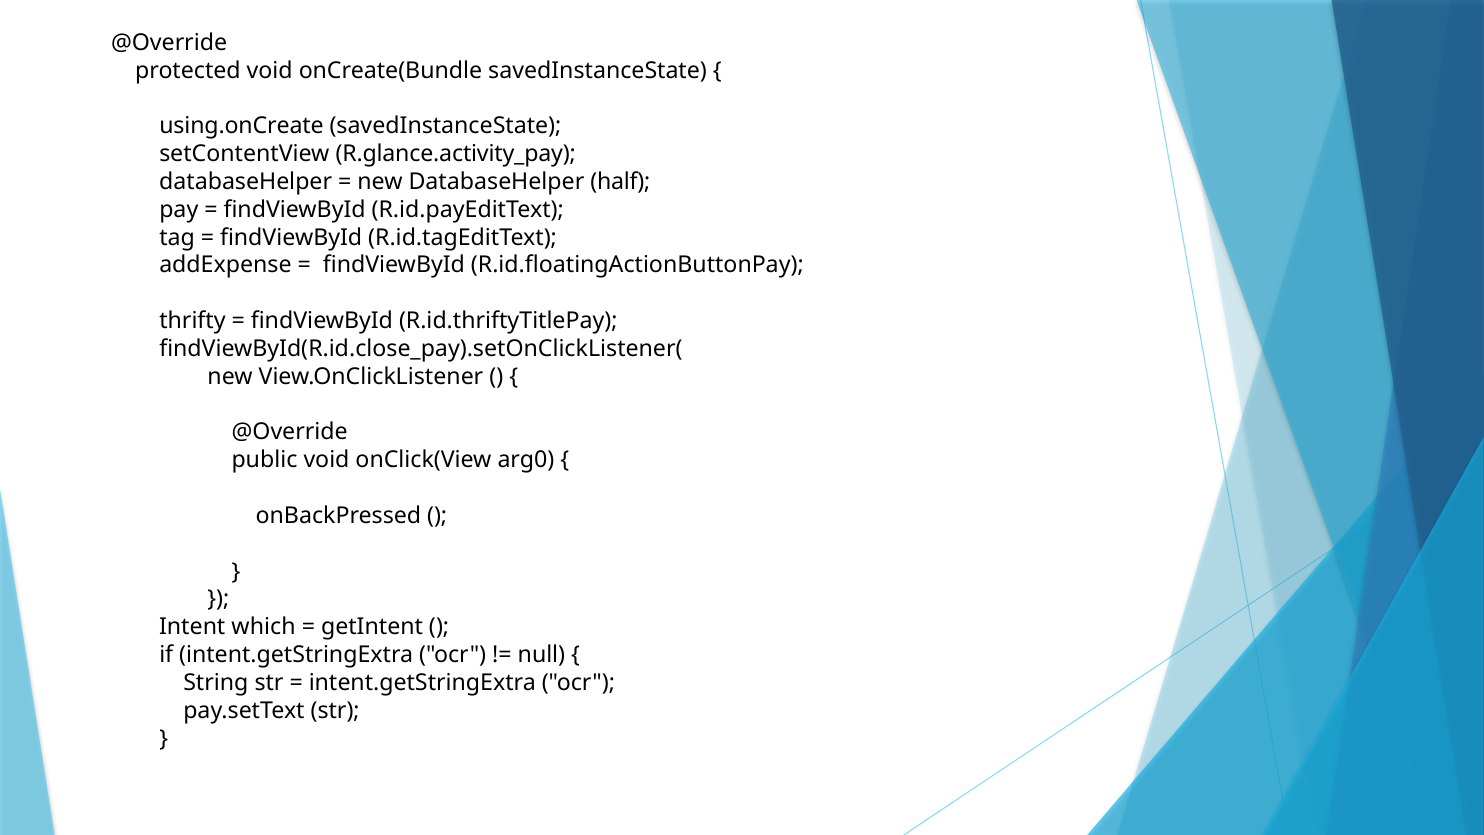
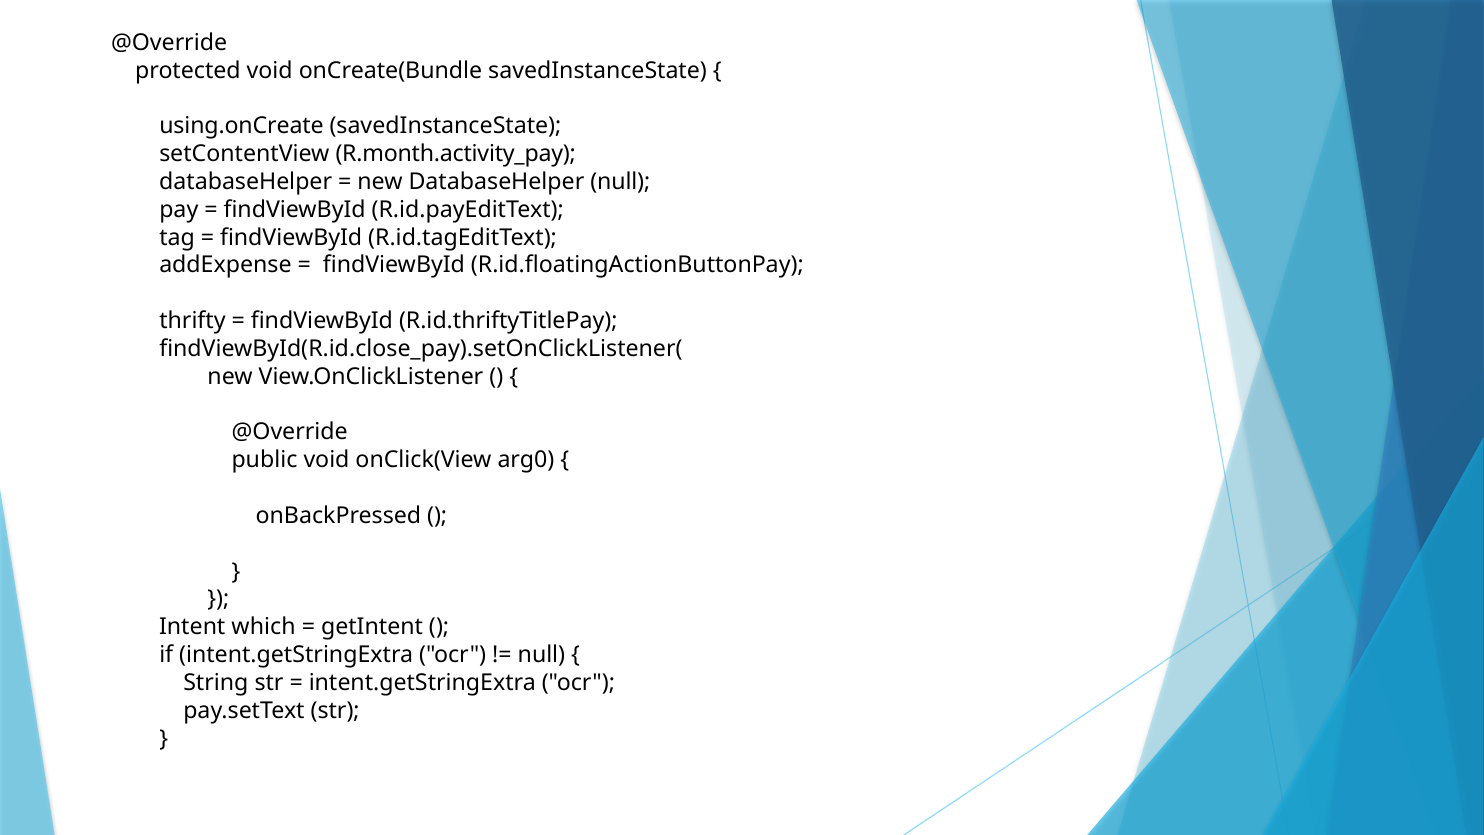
R.glance.activity_pay: R.glance.activity_pay -> R.month.activity_pay (456, 154)
DatabaseHelper half: half -> null (620, 182)
